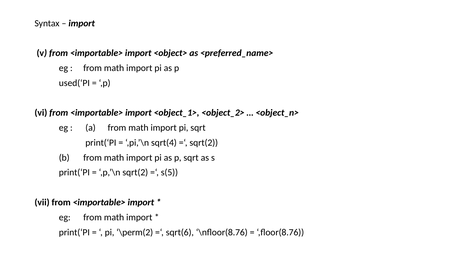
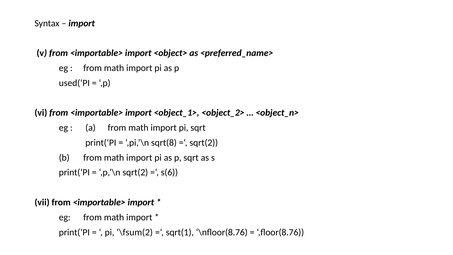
sqrt(4: sqrt(4 -> sqrt(8 (164, 143)
s(5: s(5 -> s(6 (169, 172)
\perm(2: \perm(2 -> \fsum(2 (135, 232)
sqrt(6: sqrt(6 -> sqrt(1 (180, 232)
